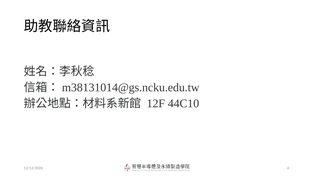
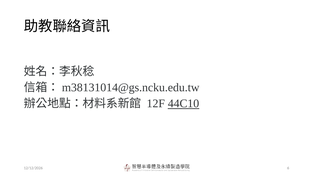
44C10 underline: none -> present (183, 104)
